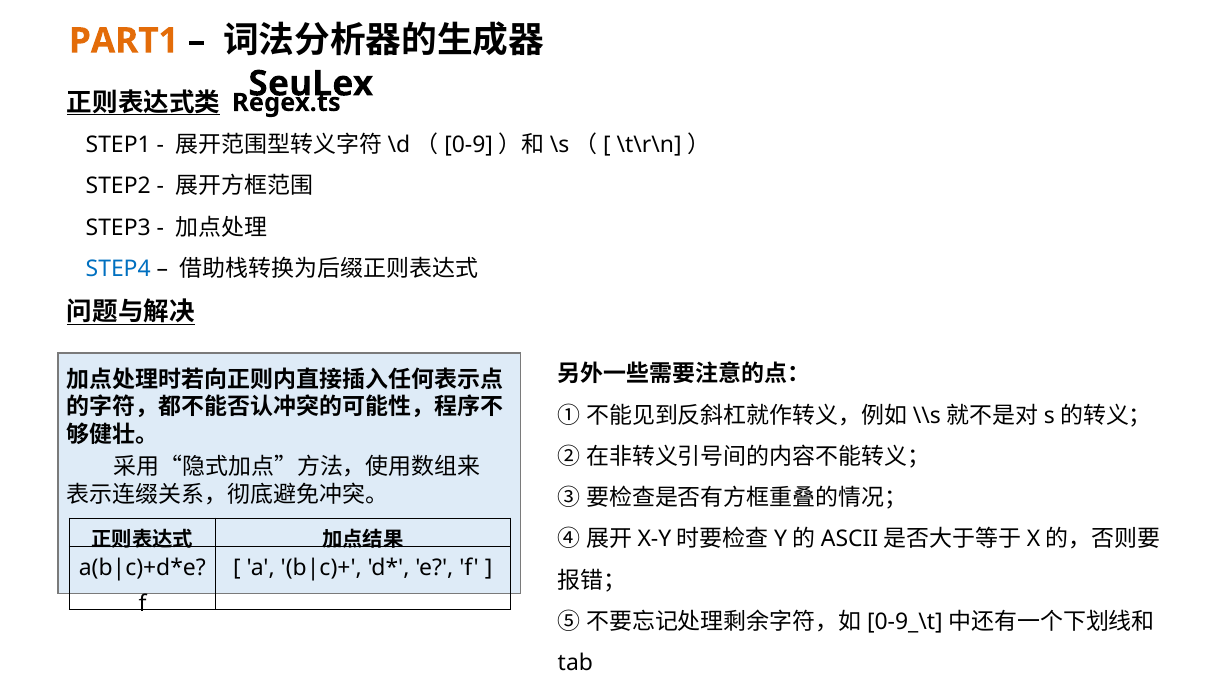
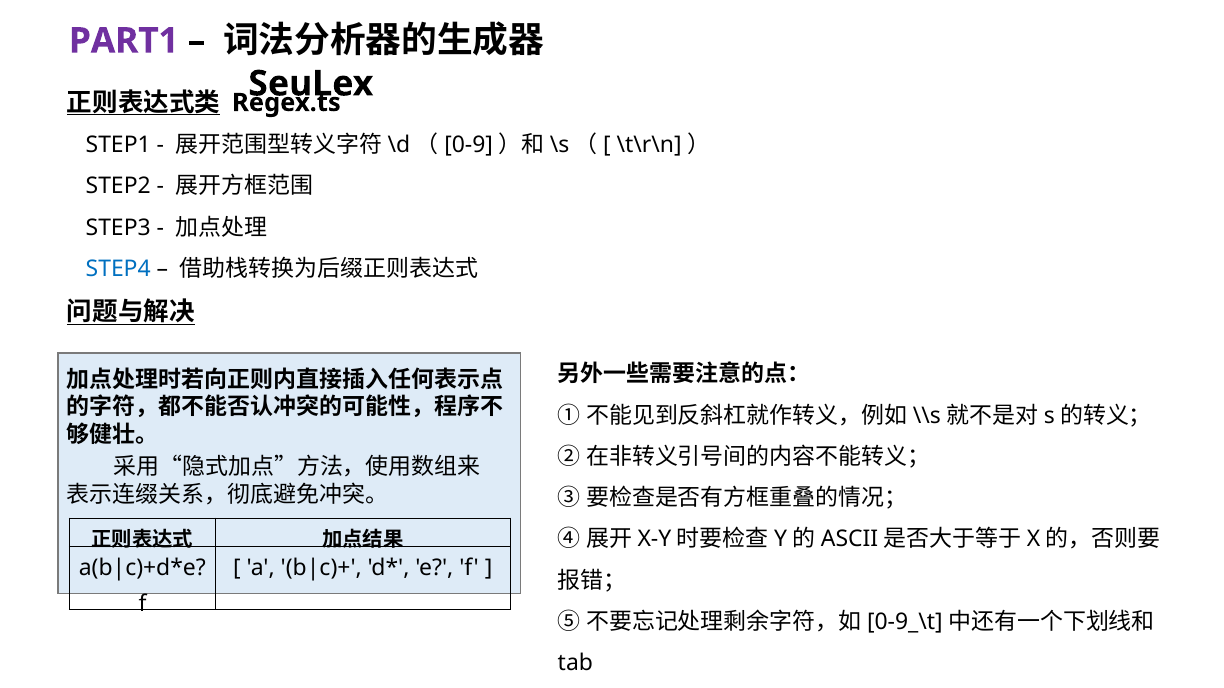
PART1 colour: orange -> purple (124, 41)
